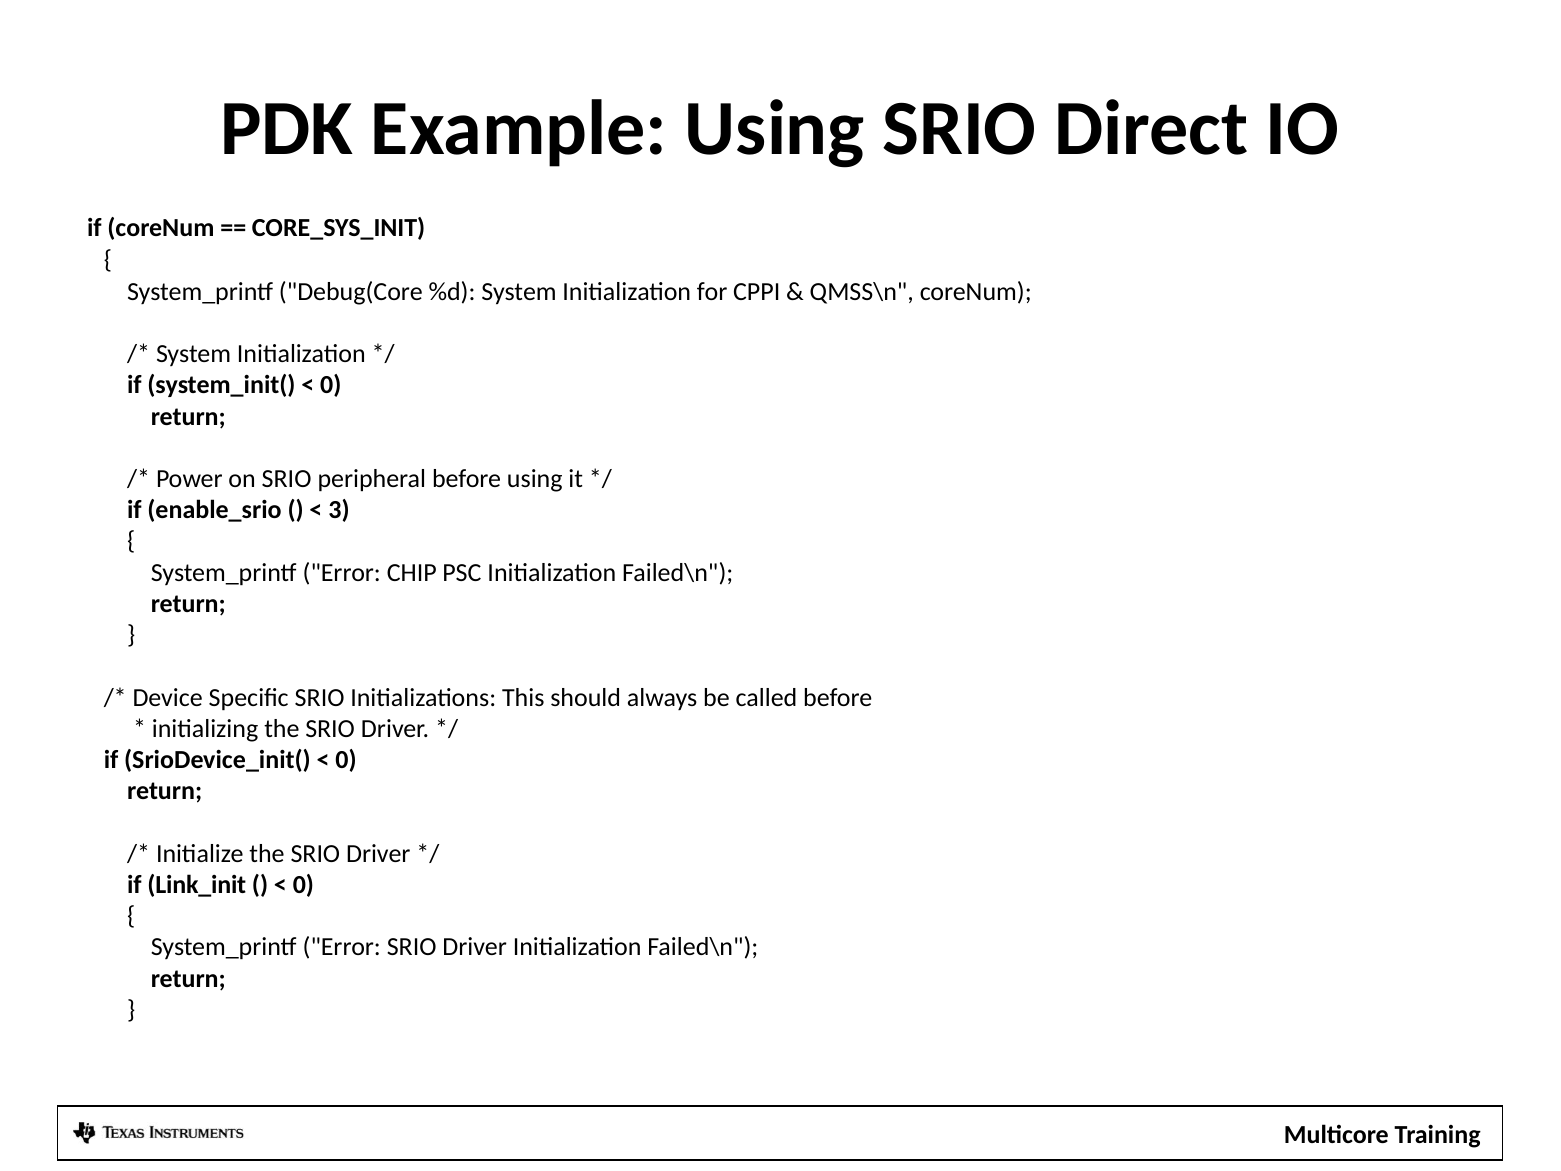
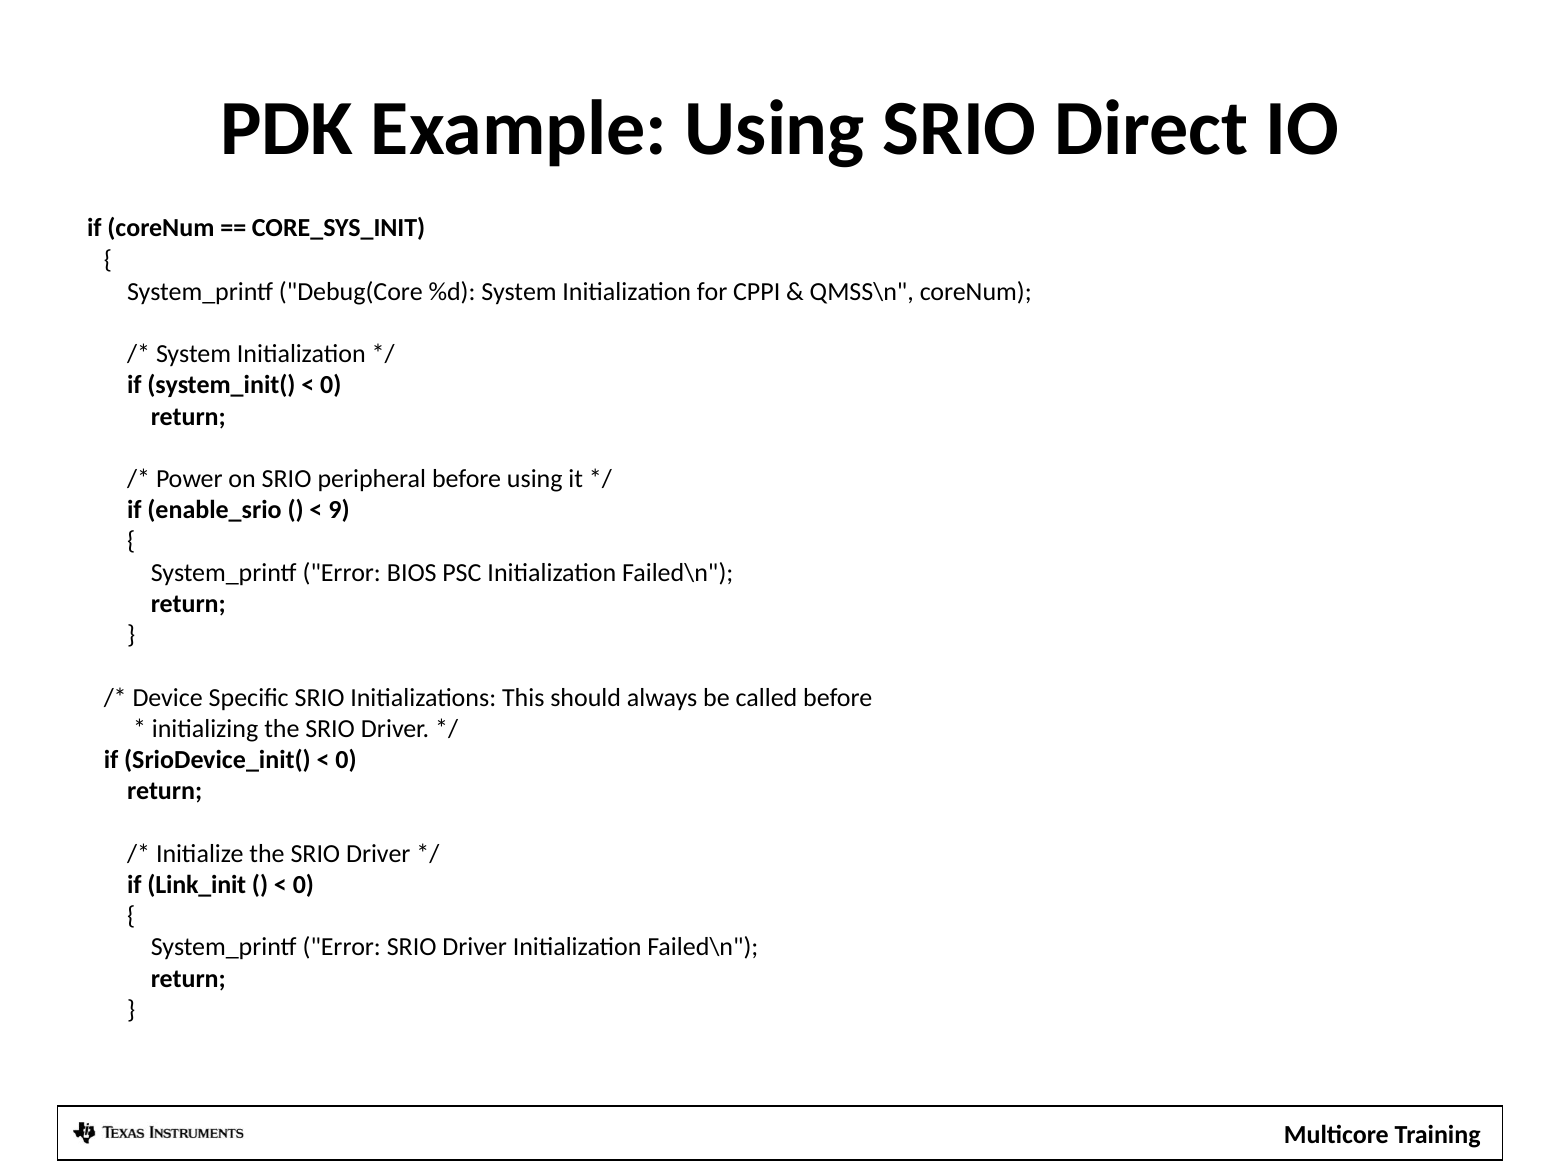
3: 3 -> 9 (339, 510)
CHIP: CHIP -> BIOS (412, 572)
